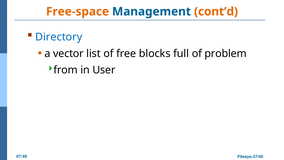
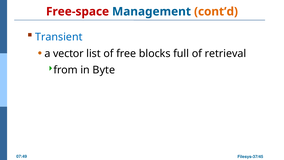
Free-space colour: orange -> red (78, 12)
Directory: Directory -> Transient (59, 37)
problem: problem -> retrieval (226, 53)
User: User -> Byte (104, 70)
